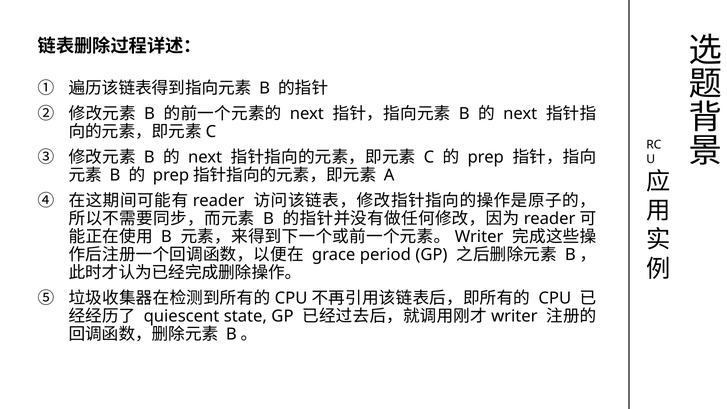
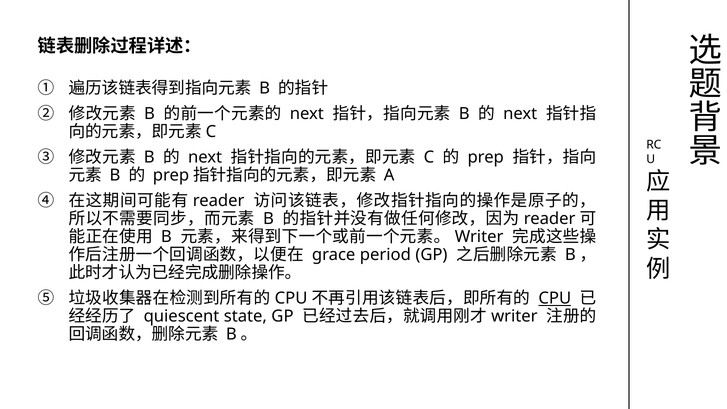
CPU underline: none -> present (555, 298)
